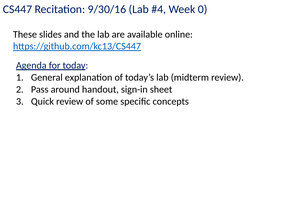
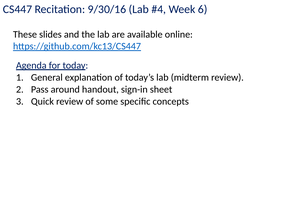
0: 0 -> 6 (203, 9)
